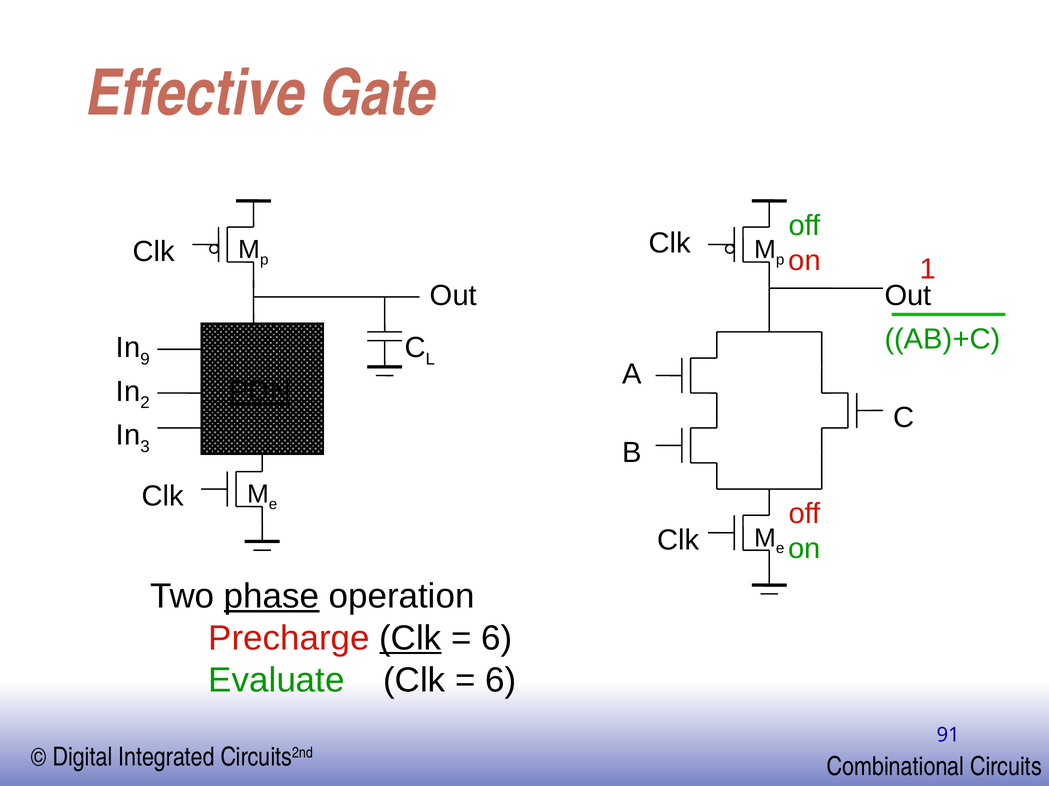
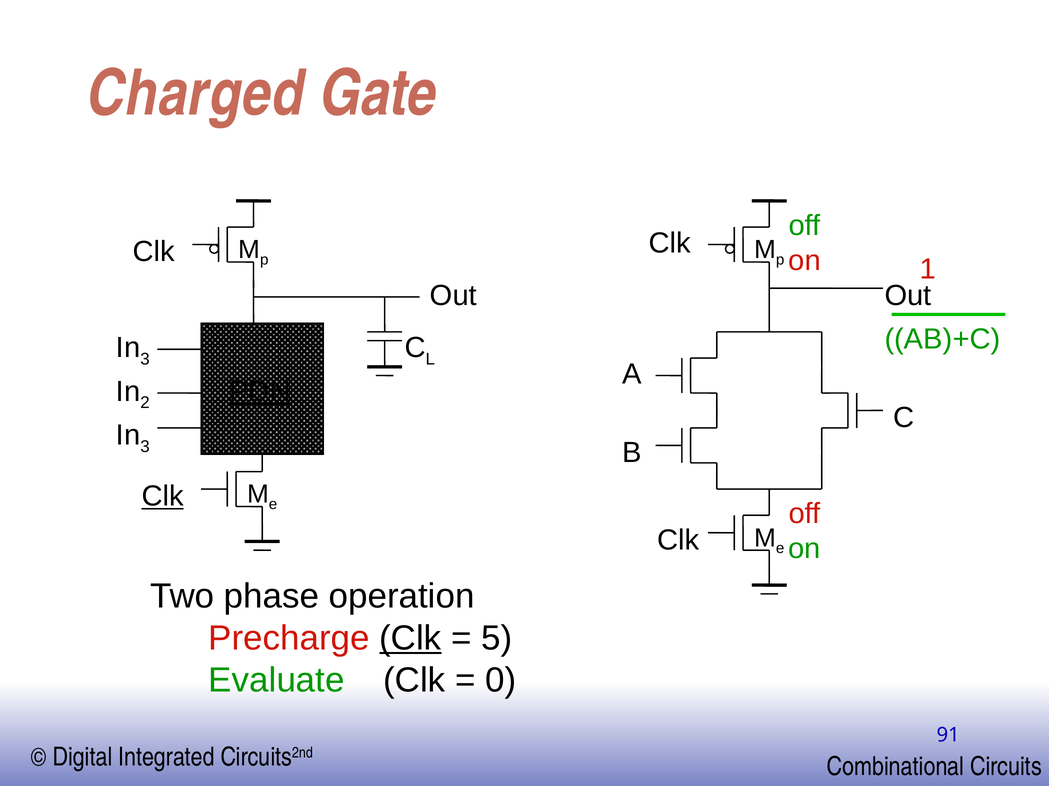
Effective: Effective -> Charged (195, 94)
9: 9 -> 3 (145, 359)
Clk underline: none -> present (163, 497)
phase underline: present -> none (272, 597)
6: 6 -> 5 (497, 639)
6: 6 -> 0 (501, 681)
